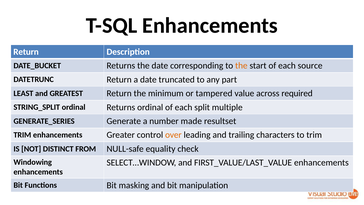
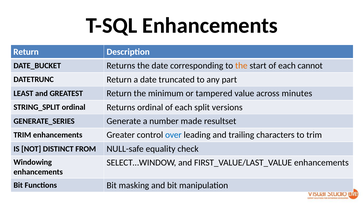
source: source -> cannot (310, 66)
required: required -> minutes (297, 93)
multiple: multiple -> versions (227, 107)
over colour: orange -> blue (173, 135)
